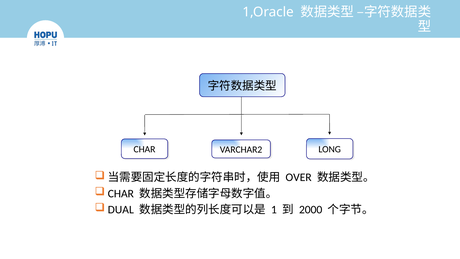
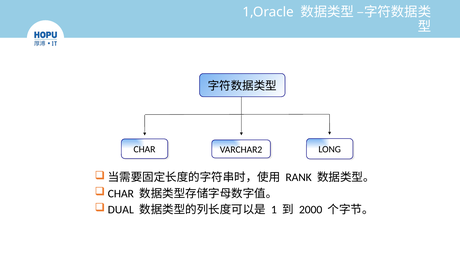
OVER: OVER -> RANK (299, 177)
